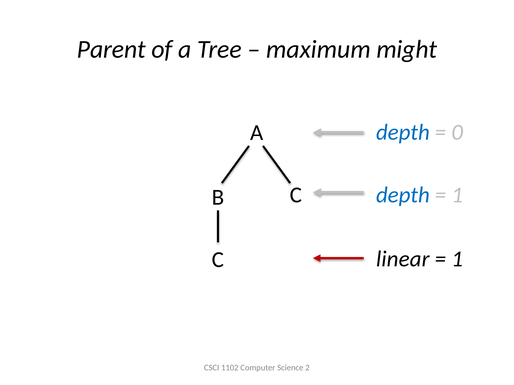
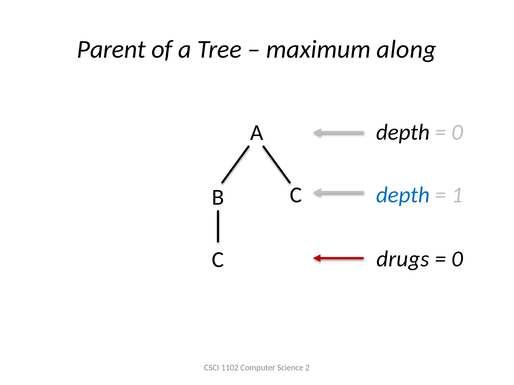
might: might -> along (407, 49)
depth colour: blue -> black (403, 132)
linear: linear -> drugs (403, 259)
1: 1 -> 0 (457, 259)
